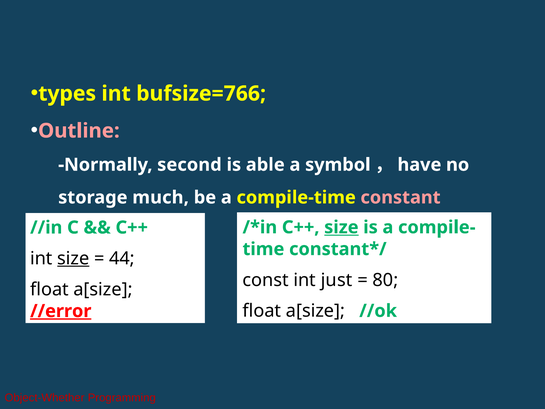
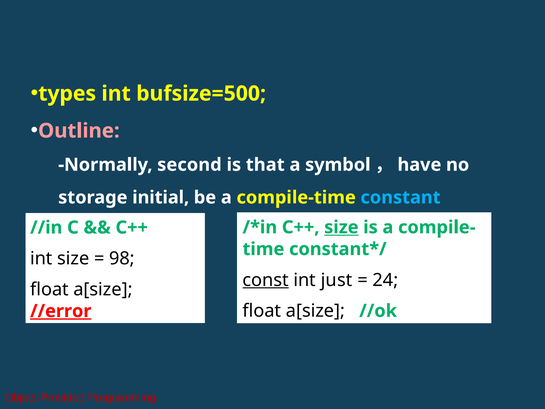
bufsize=766: bufsize=766 -> bufsize=500 (201, 94)
able: able -> that (265, 165)
much: much -> initial (161, 197)
constant colour: pink -> light blue (401, 197)
size underline: present -> none (73, 258)
44: 44 -> 98 (122, 258)
const underline: none -> present (266, 280)
80: 80 -> 24 (385, 280)
Object-Whether: Object-Whether -> Object-Provided (45, 398)
